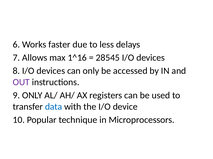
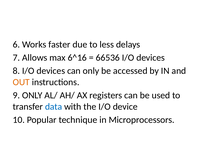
1^16: 1^16 -> 6^16 (77, 58)
28545: 28545 -> 66536 (108, 58)
OUT colour: purple -> orange (21, 83)
